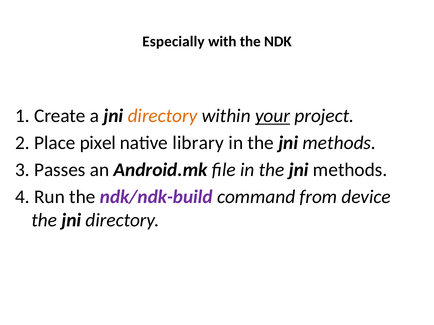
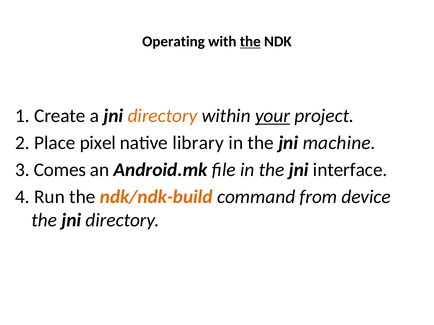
Especially: Especially -> Operating (174, 42)
the underline: none -> present (250, 42)
methods: methods -> machine (339, 143)
Passes: Passes -> Comes (60, 170)
methods: methods -> interface (350, 170)
ndk/ndk-build colour: purple -> orange (156, 197)
